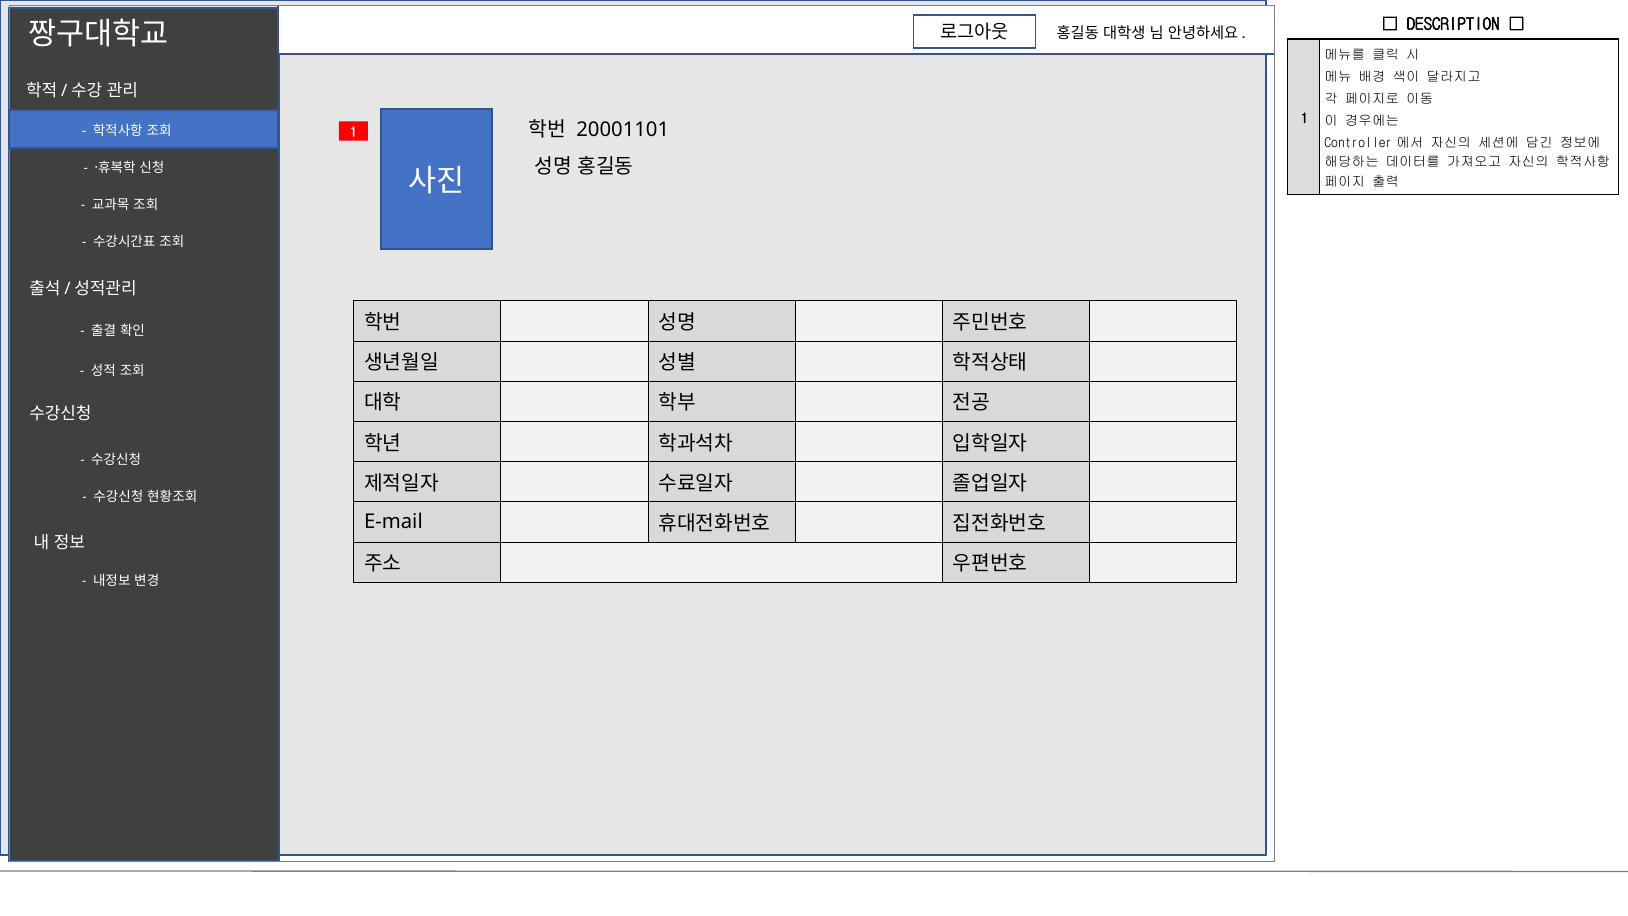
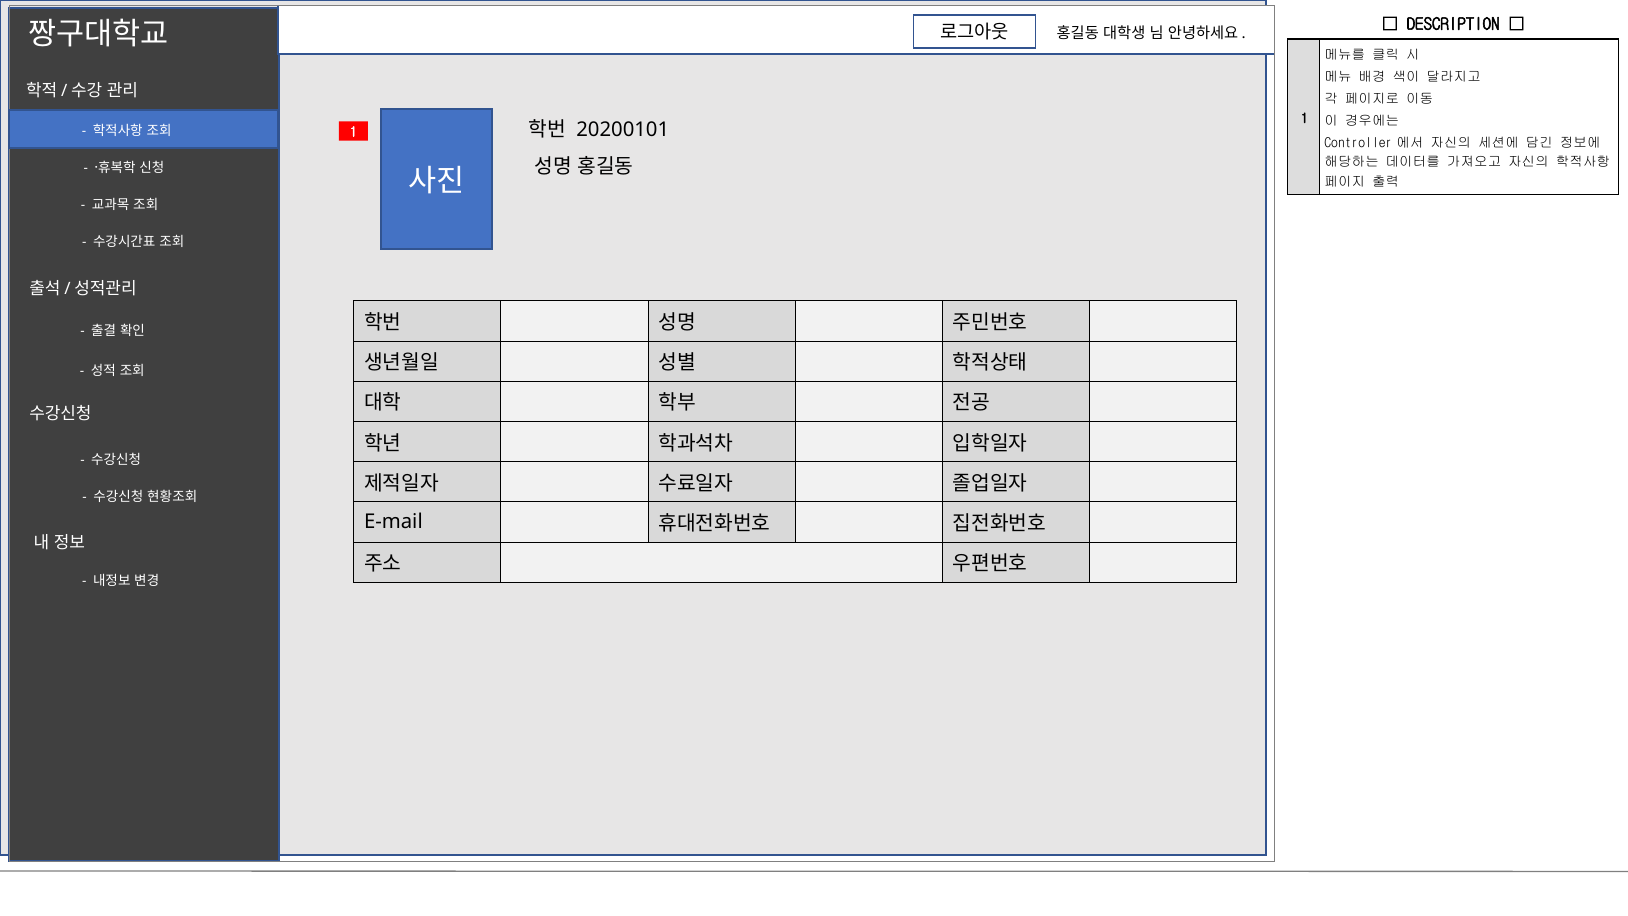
20001101: 20001101 -> 20200101 (623, 130)
